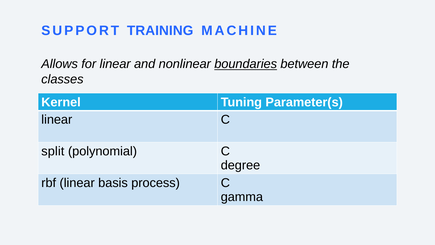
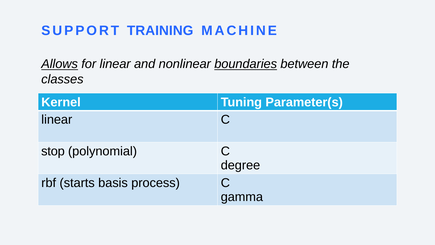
Allows underline: none -> present (60, 64)
split: split -> stop (53, 151)
rbf linear: linear -> starts (77, 183)
